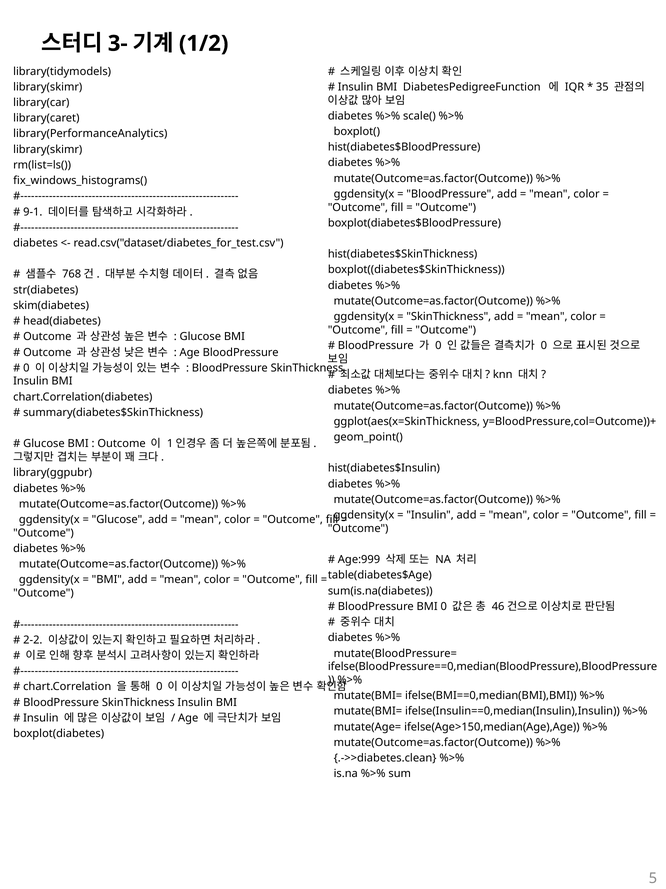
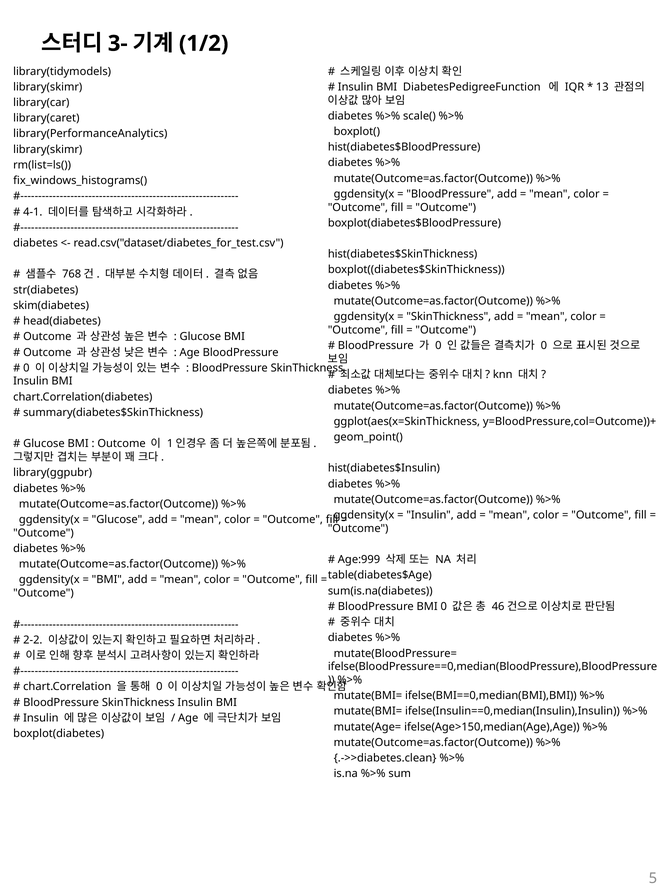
35: 35 -> 13 (602, 87)
9-1: 9-1 -> 4-1 (33, 212)
